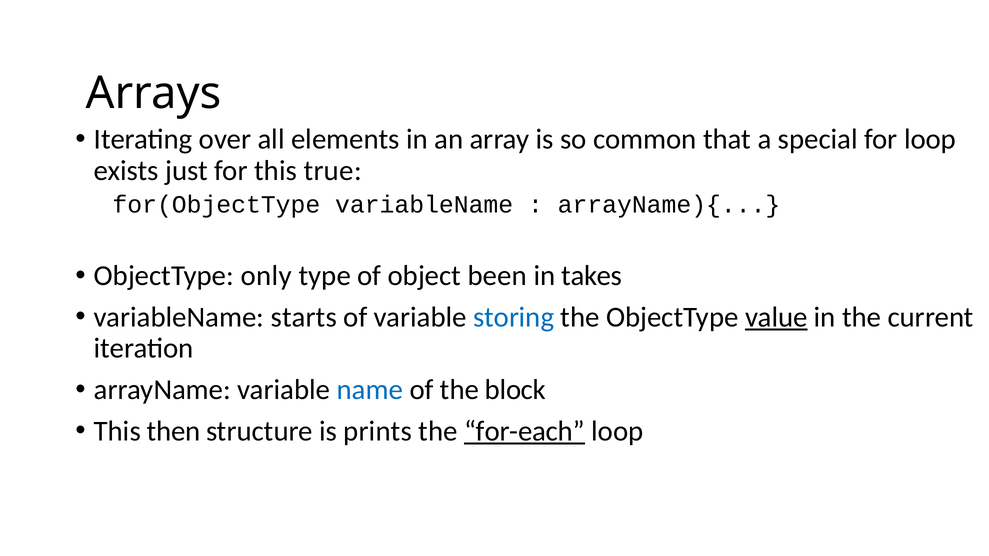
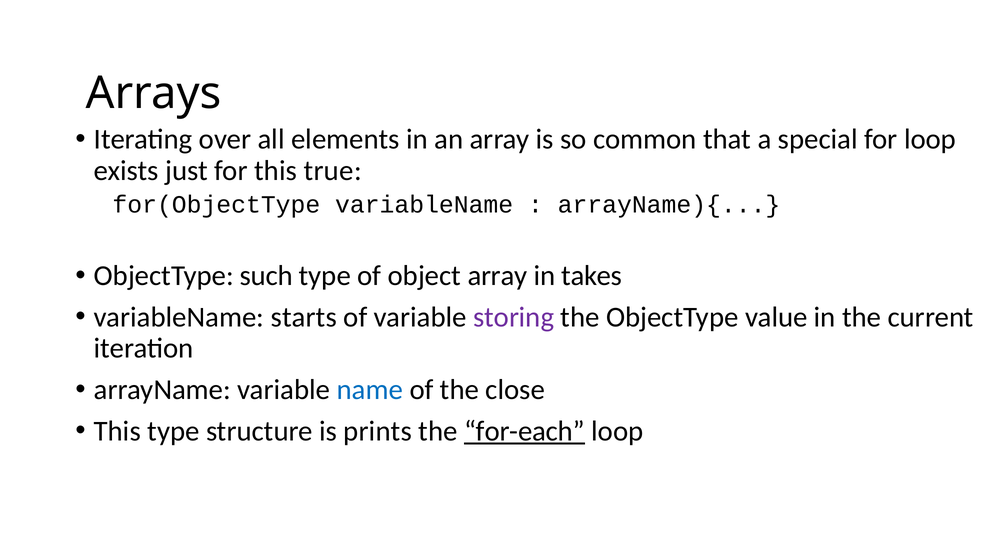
only: only -> such (266, 276)
object been: been -> array (497, 276)
storing colour: blue -> purple (514, 317)
value underline: present -> none (776, 317)
block: block -> close (515, 390)
This then: then -> type (173, 431)
